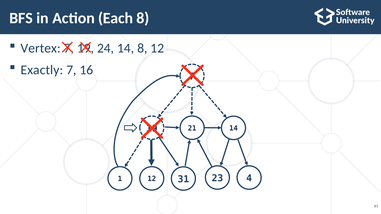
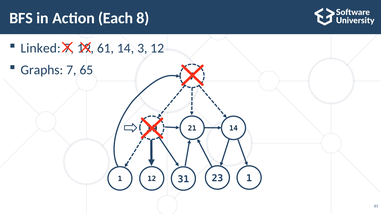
Vertex: Vertex -> Linked (41, 48)
24: 24 -> 61 (106, 48)
14 8: 8 -> 3 (142, 48)
Exactly: Exactly -> Graphs (42, 70)
16: 16 -> 65 (86, 70)
23 4: 4 -> 1 (249, 178)
